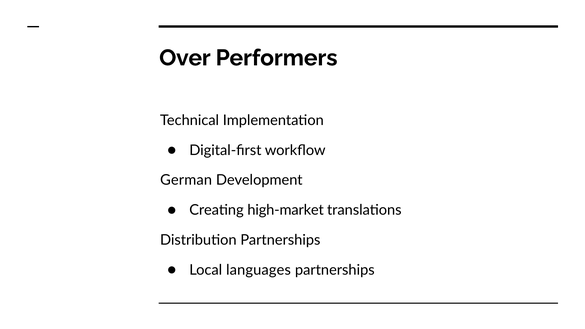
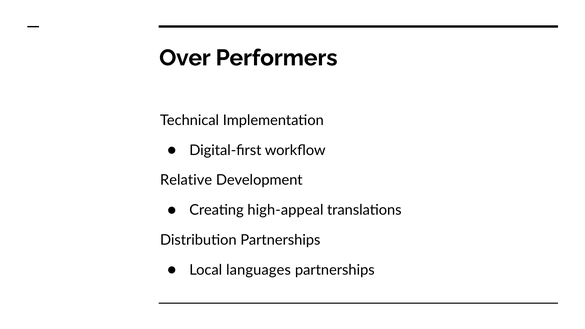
German: German -> Relative (186, 180)
high-market: high-market -> high-appeal (285, 210)
